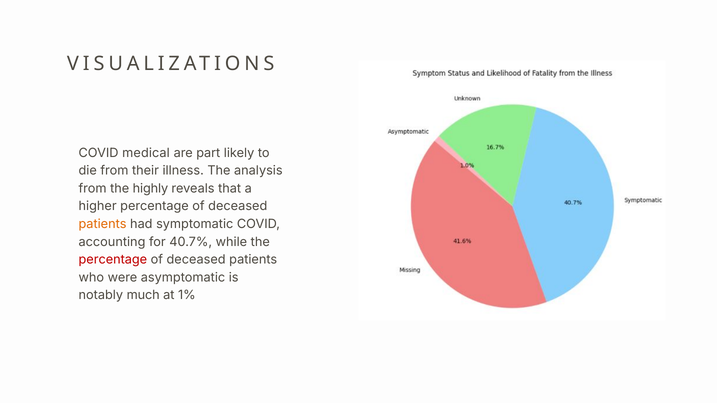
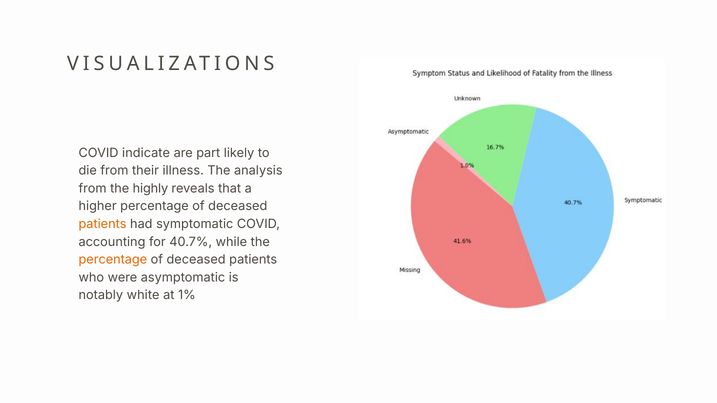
medical: medical -> indicate (146, 153)
percentage colour: red -> orange (113, 260)
much: much -> white (143, 295)
